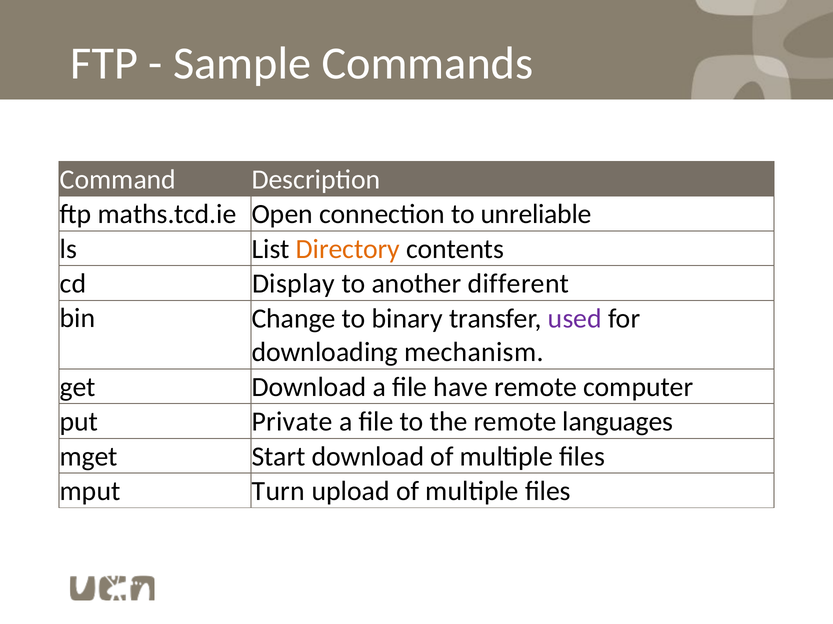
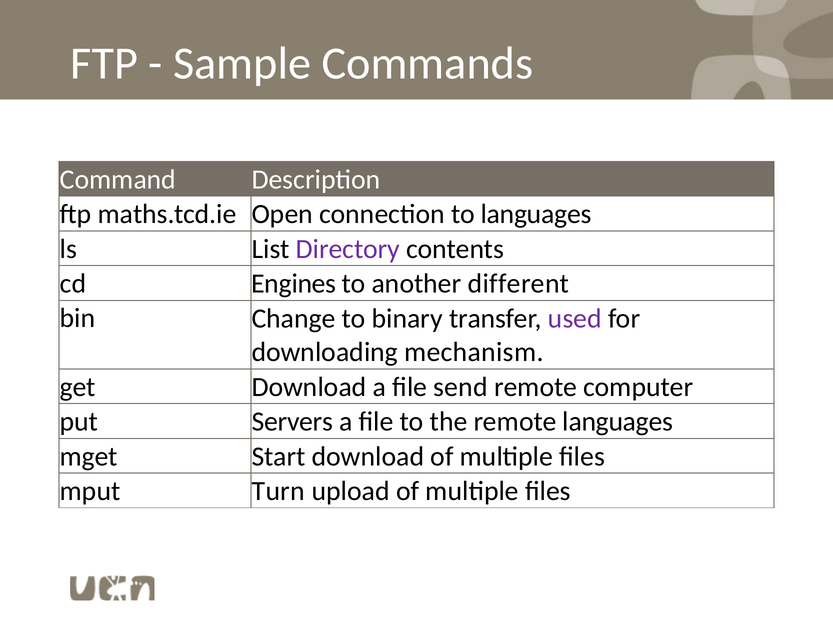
to unreliable: unreliable -> languages (536, 214)
Directory colour: orange -> purple (348, 249)
Display: Display -> Engines (294, 284)
have: have -> send (461, 387)
Private: Private -> Servers (292, 422)
